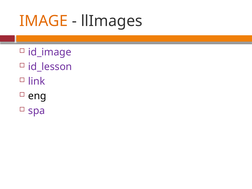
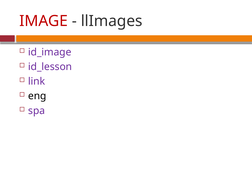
IMAGE colour: orange -> red (44, 21)
